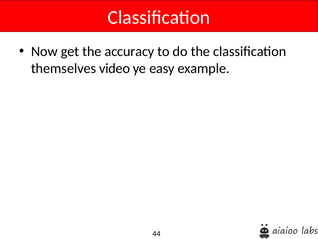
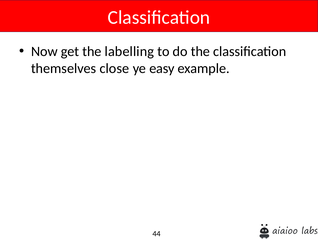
accuracy: accuracy -> labelling (129, 51)
video: video -> close (114, 68)
